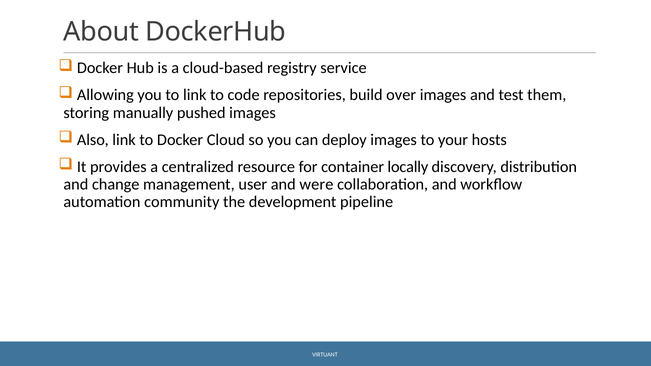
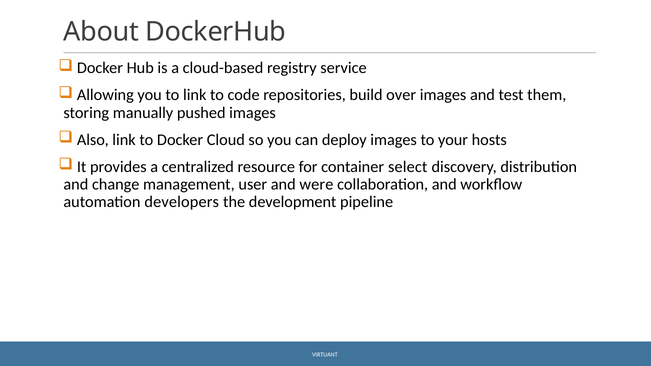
locally: locally -> select (408, 167)
community: community -> developers (182, 202)
